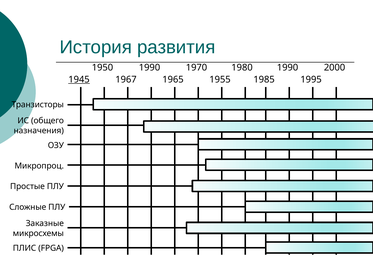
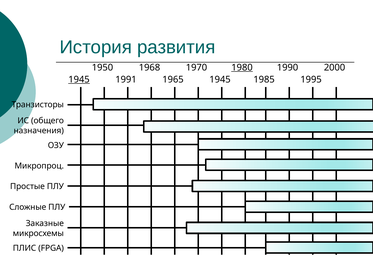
1990: 1990 -> 1968 (149, 67)
1980 underline: none -> present (242, 67)
1967: 1967 -> 1991 (126, 79)
1965 1955: 1955 -> 1945 (220, 79)
